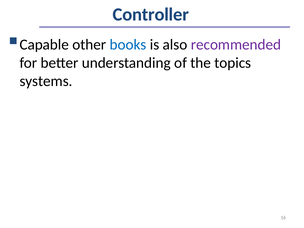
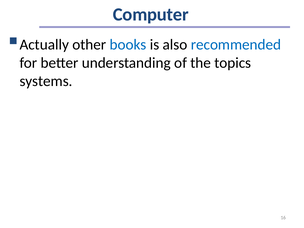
Controller: Controller -> Computer (151, 14)
Capable: Capable -> Actually (44, 45)
recommended colour: purple -> blue (236, 45)
